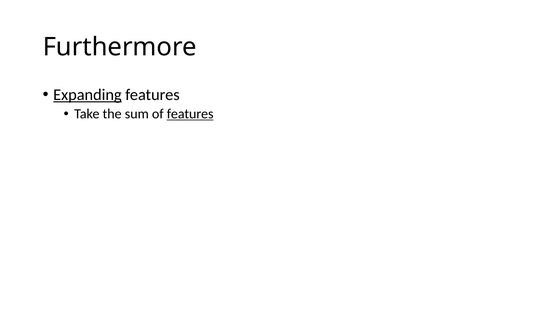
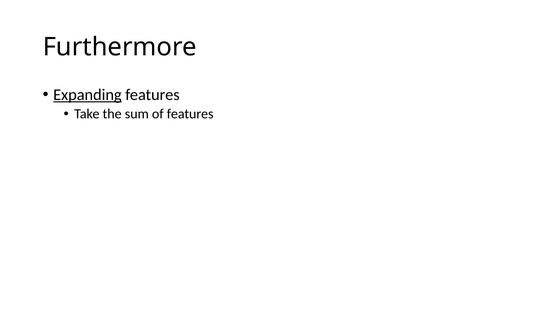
features underline: present -> none (190, 114)
